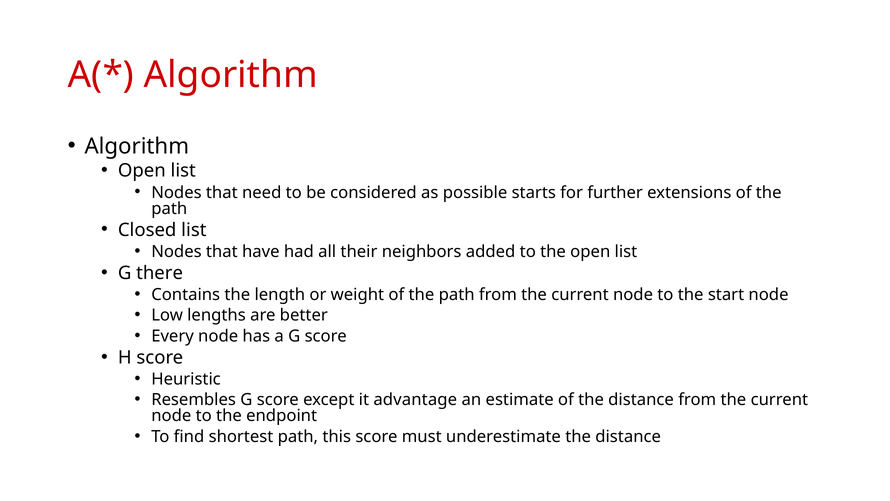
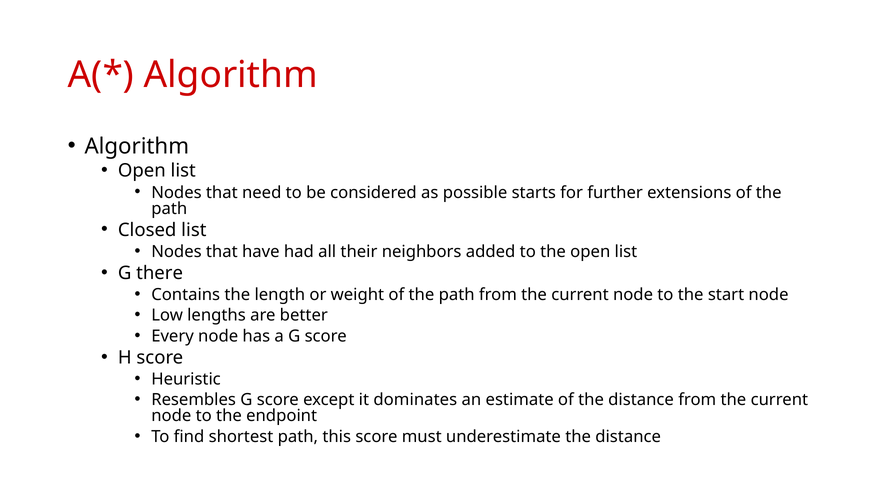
advantage: advantage -> dominates (415, 400)
